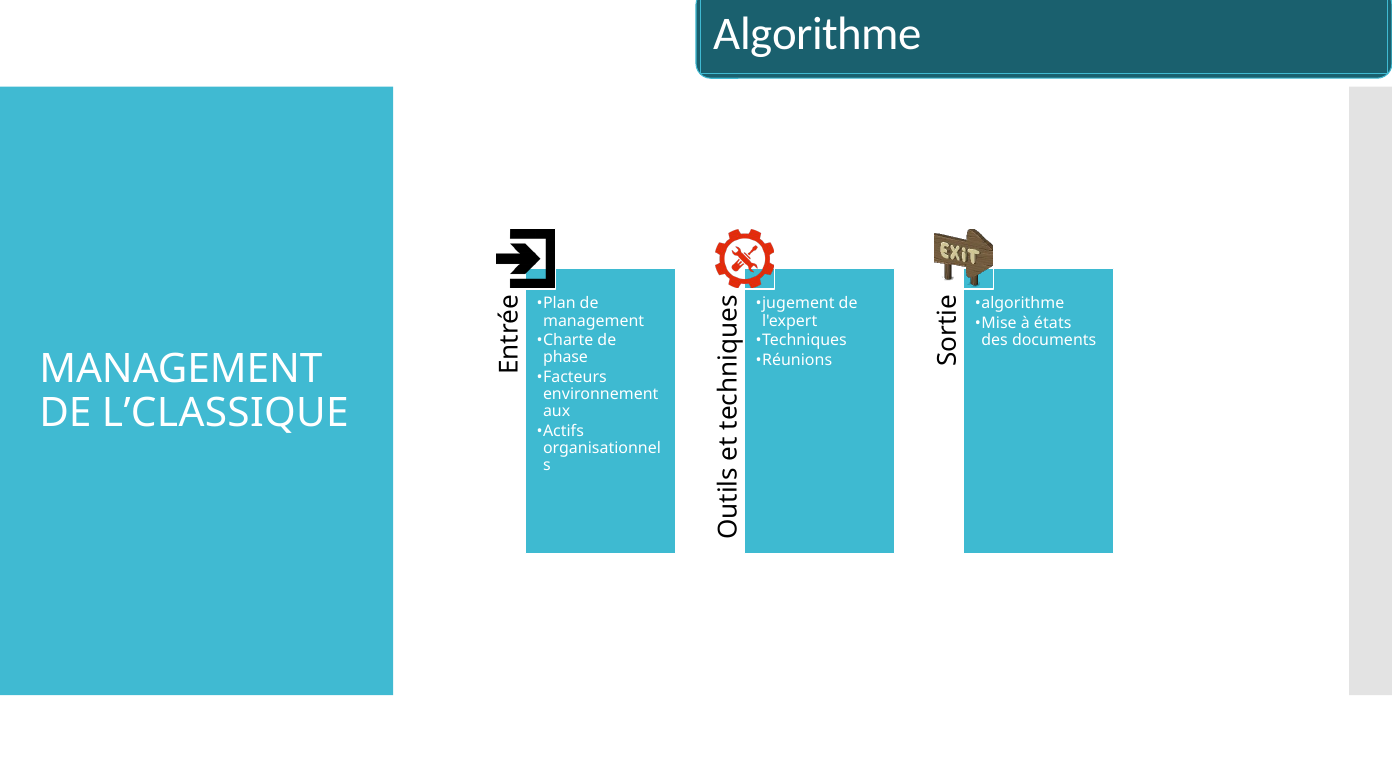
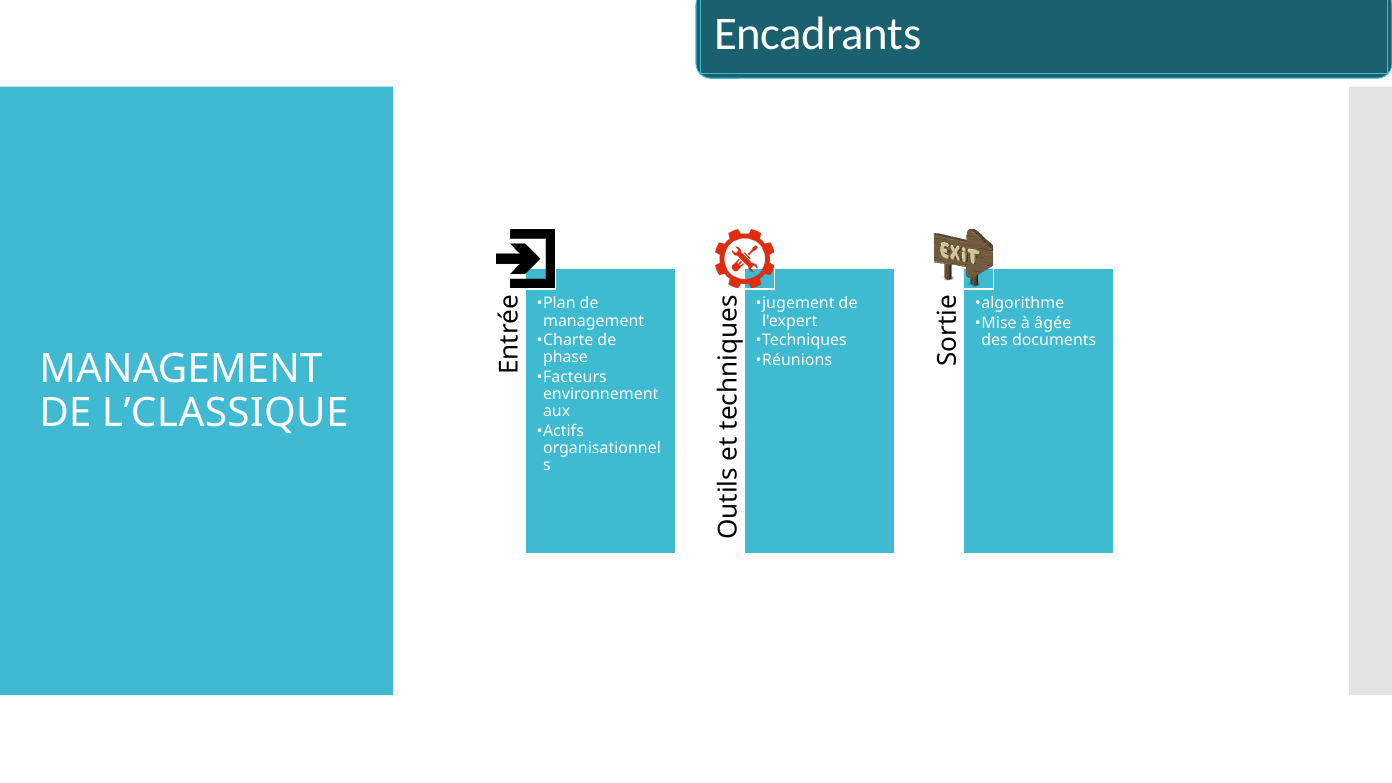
Algorithme: Algorithme -> Encadrants (818, 34)
états: états -> âgée (1053, 323)
